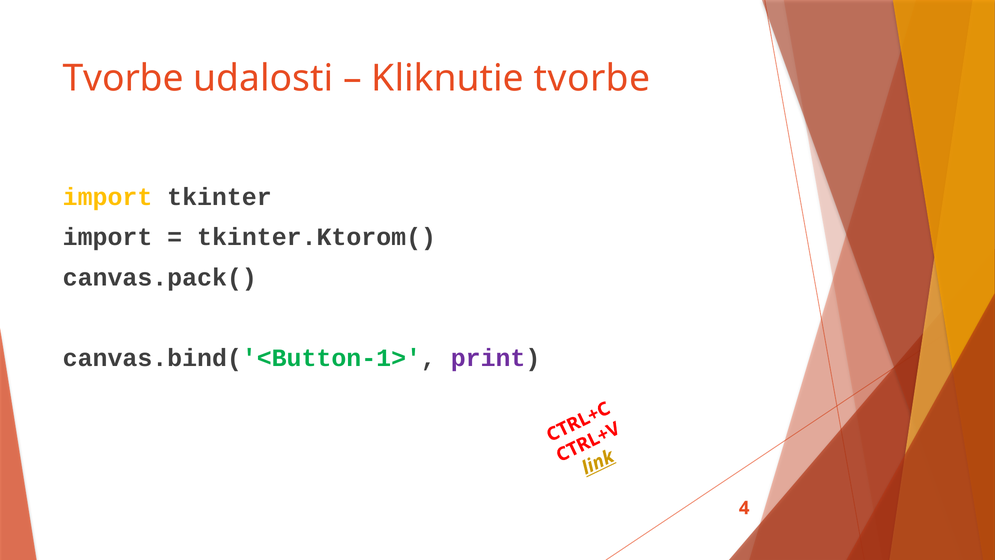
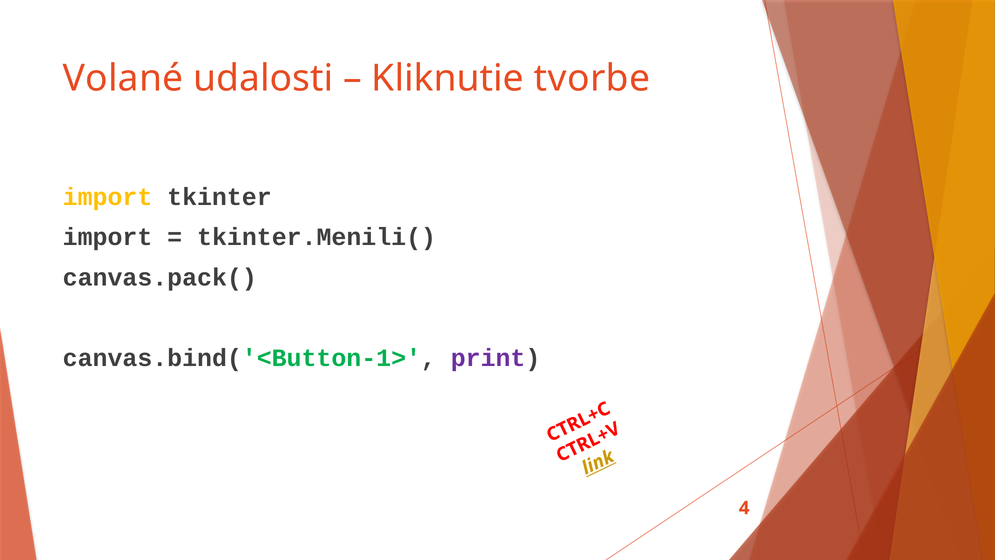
Tvorbe: Tvorbe -> Volané (123, 78)
tkinter.Ktorom(: tkinter.Ktorom( -> tkinter.Menili( (317, 237)
